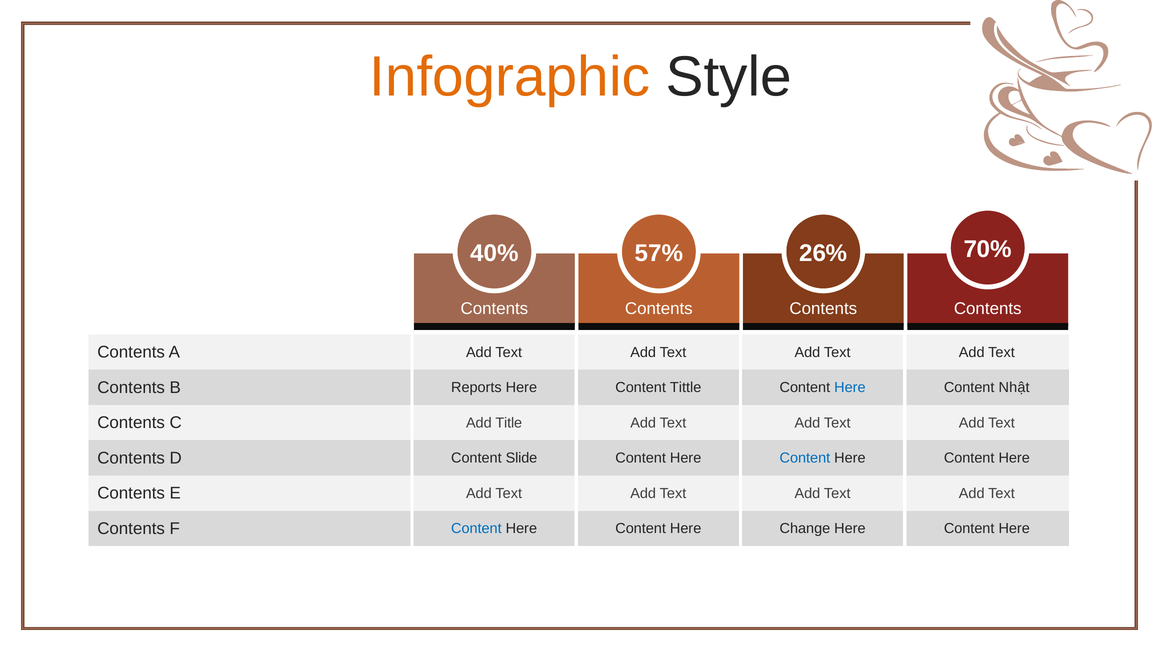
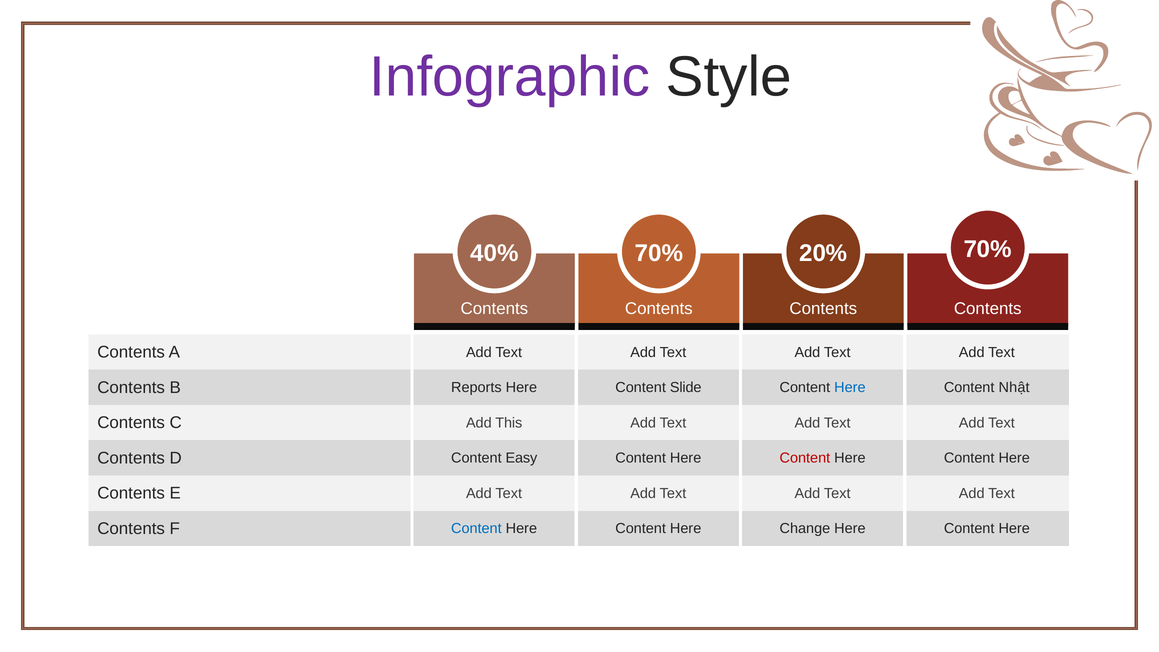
Infographic colour: orange -> purple (510, 77)
57%: 57% -> 70% (659, 253)
26%: 26% -> 20% (823, 253)
Tittle: Tittle -> Slide (686, 388)
Title: Title -> This (509, 423)
Slide: Slide -> Easy (521, 458)
Content colour: blue -> red (805, 458)
